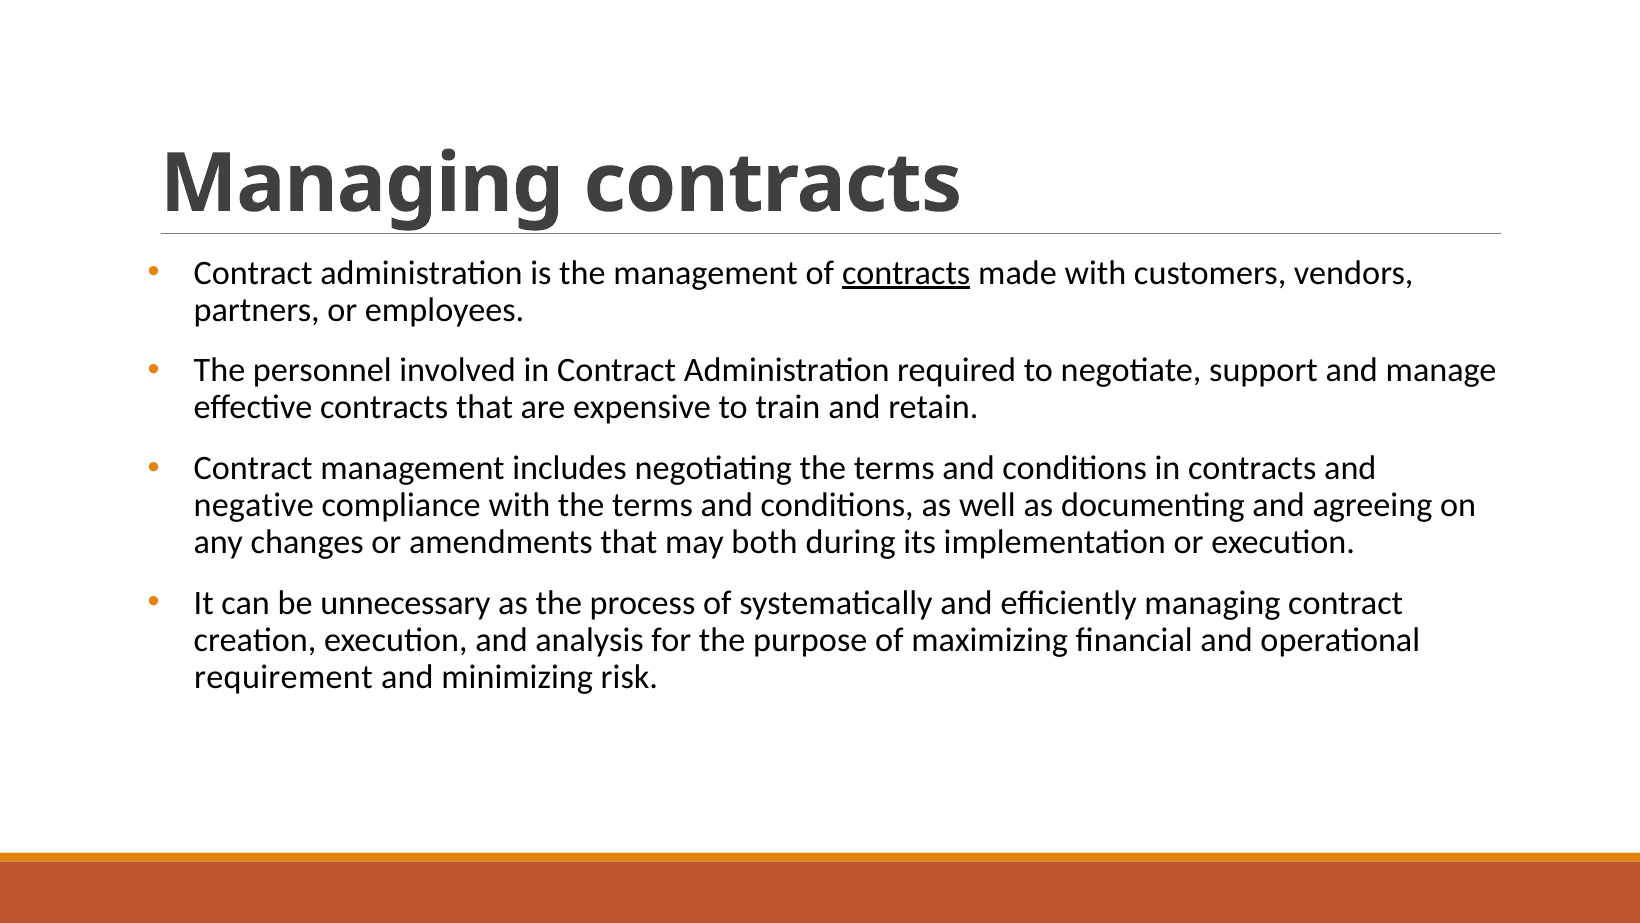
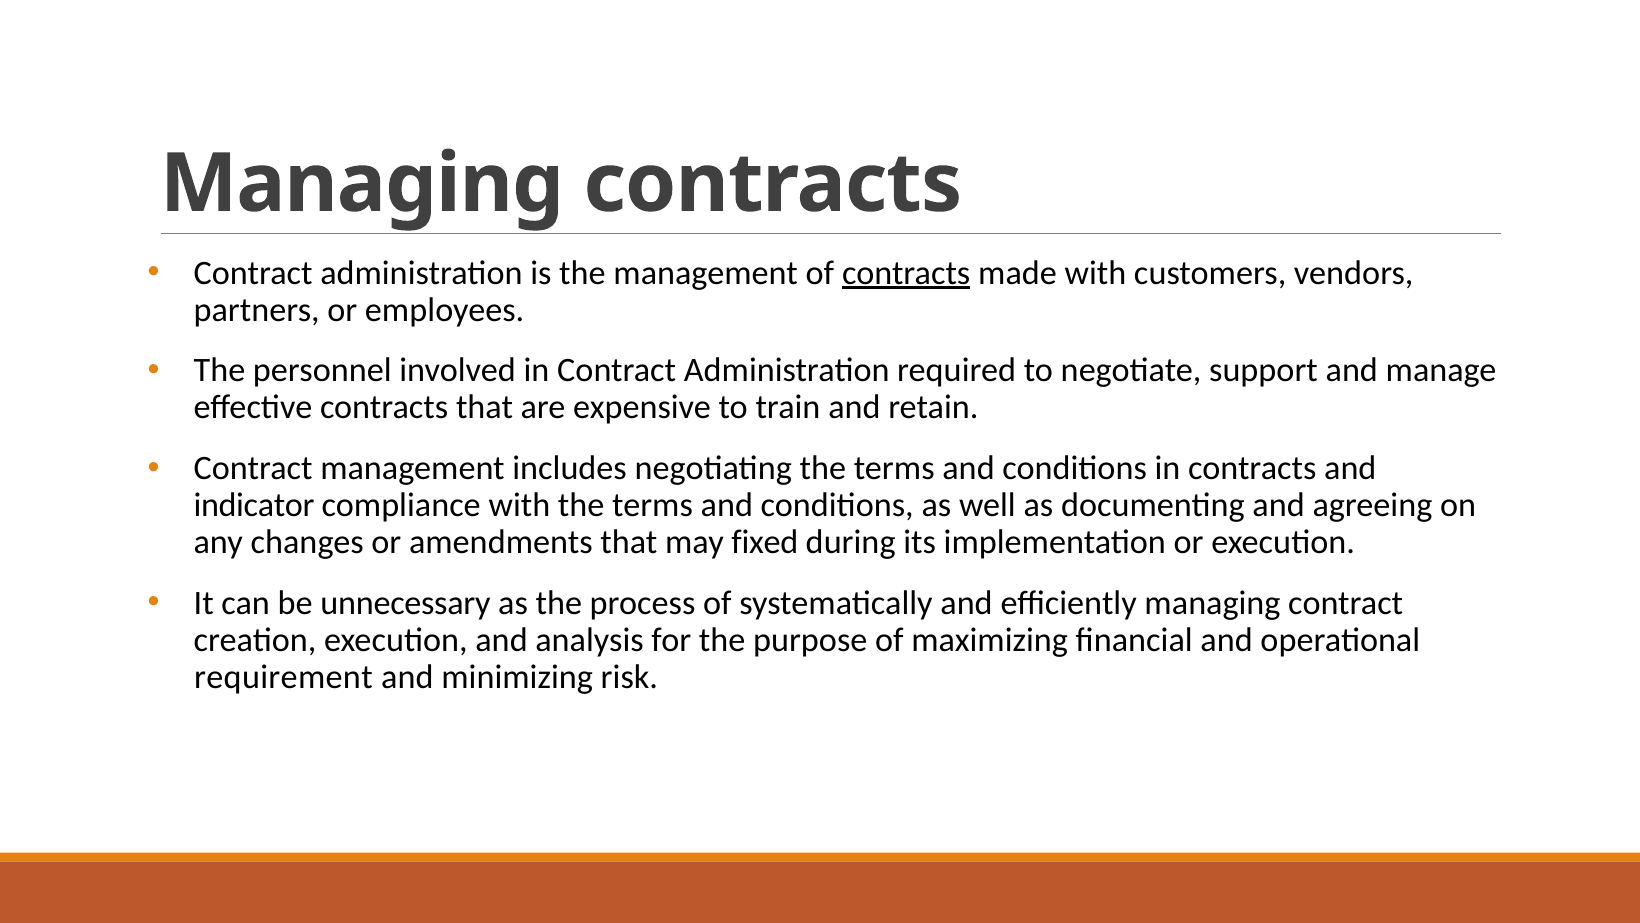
negative: negative -> indicator (254, 505)
both: both -> fixed (765, 542)
